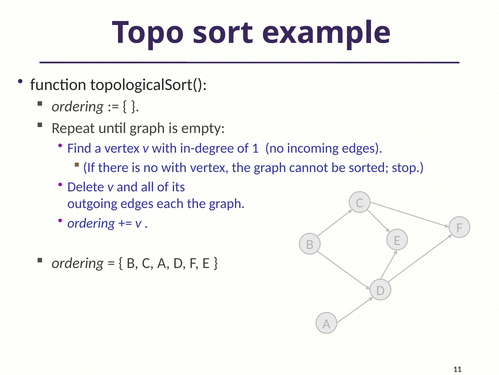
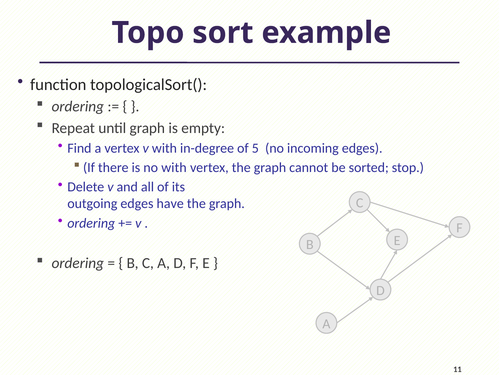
1: 1 -> 5 (255, 148)
each: each -> have (170, 203)
